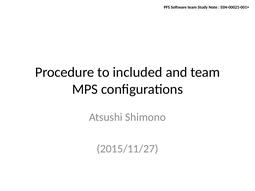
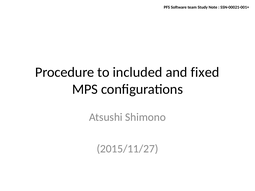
and team: team -> fixed (205, 72)
